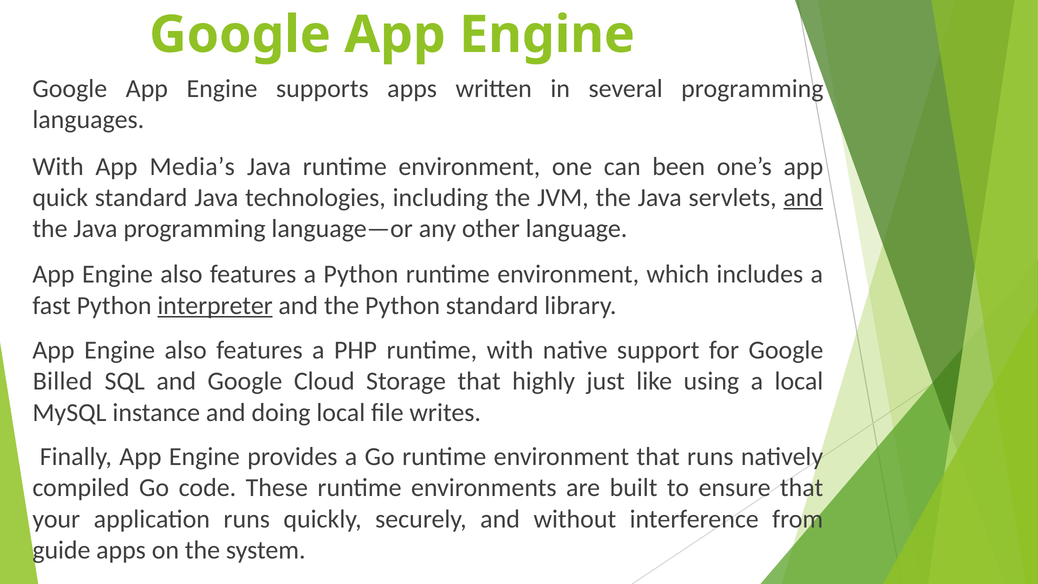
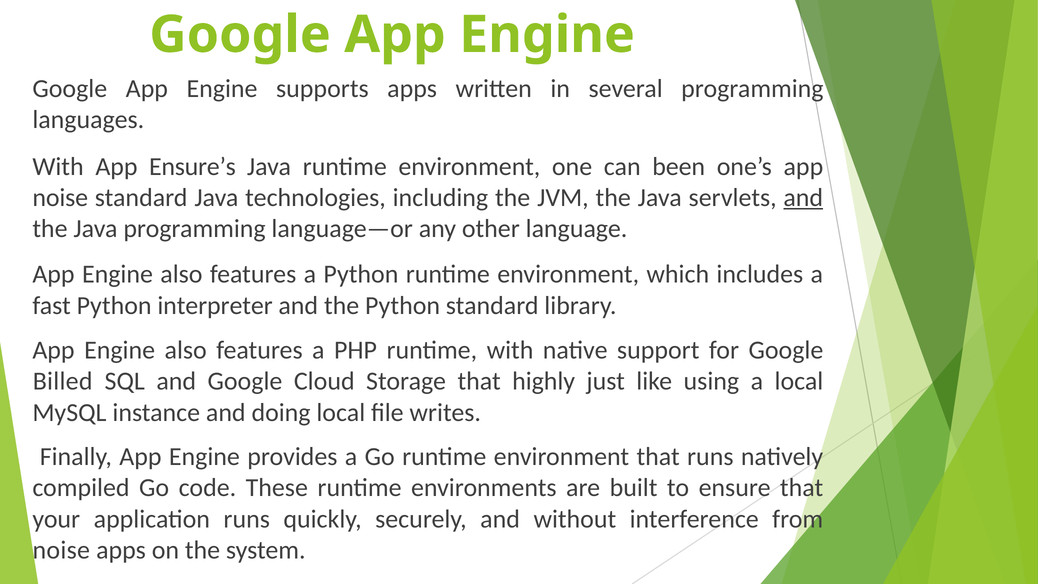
Media’s: Media’s -> Ensure’s (192, 167)
quick: quick -> noise (60, 198)
interpreter underline: present -> none (215, 305)
guide: guide -> noise (61, 550)
